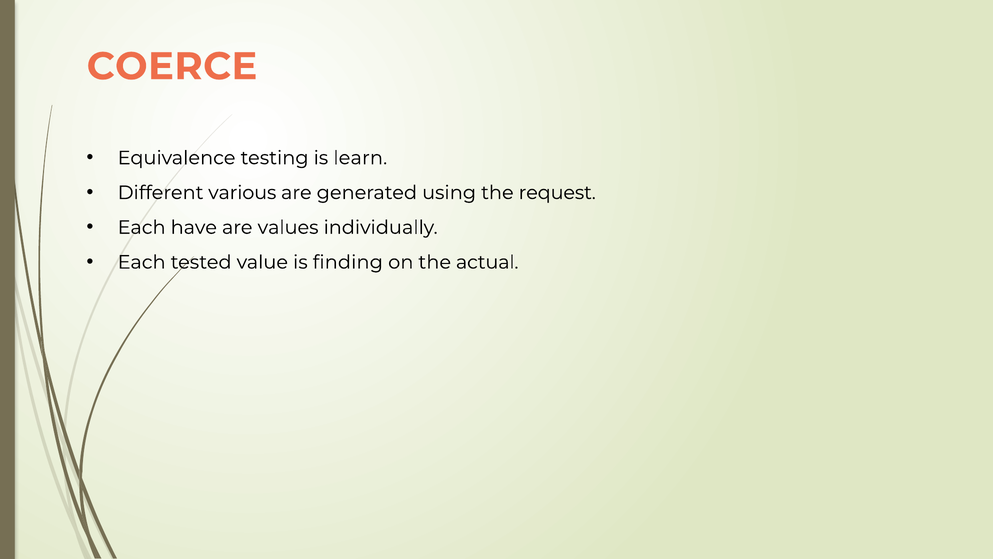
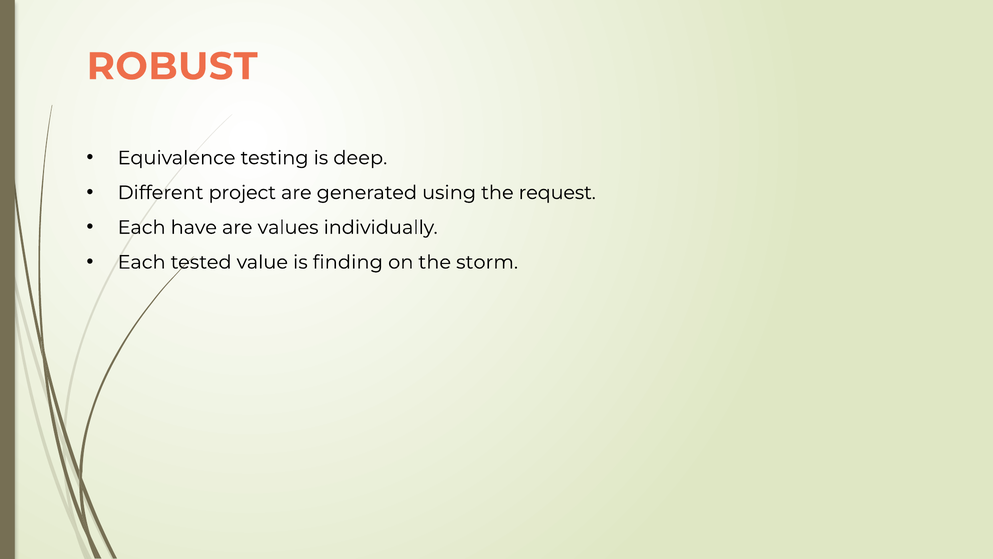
COERCE: COERCE -> ROBUST (172, 66)
learn: learn -> deep (360, 158)
various: various -> project (242, 193)
actual: actual -> storm (487, 262)
